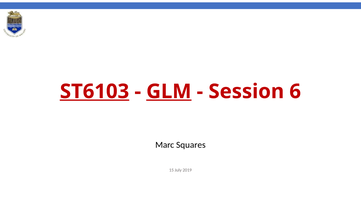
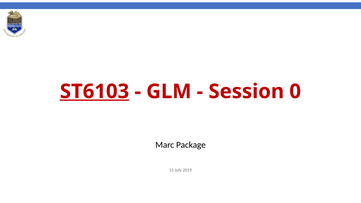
GLM underline: present -> none (169, 91)
6: 6 -> 0 (295, 91)
Squares: Squares -> Package (191, 145)
